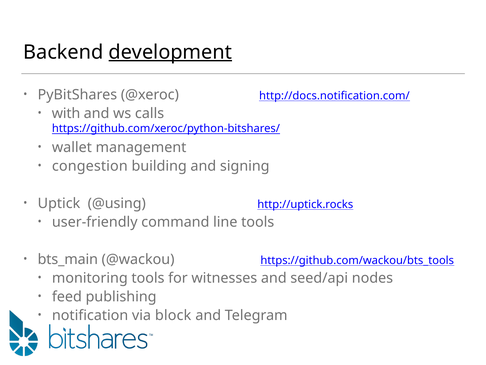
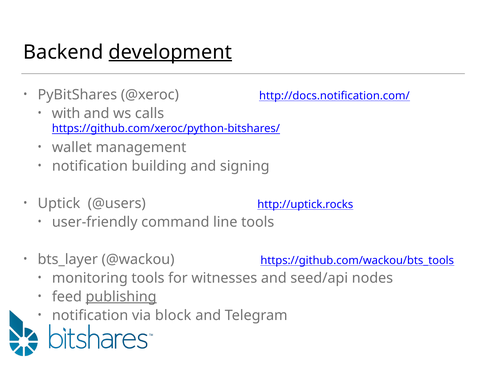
congestion: congestion -> notification (90, 166)
@using: @using -> @users (117, 203)
bts_main: bts_main -> bts_layer (68, 259)
publishing underline: none -> present (121, 296)
